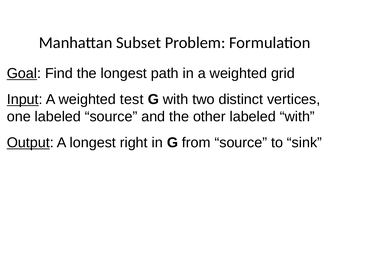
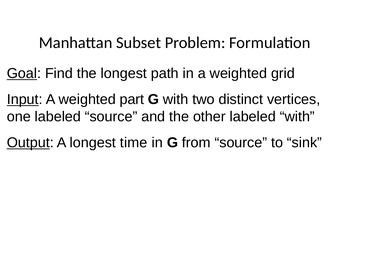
test: test -> part (132, 99)
right: right -> time (134, 142)
